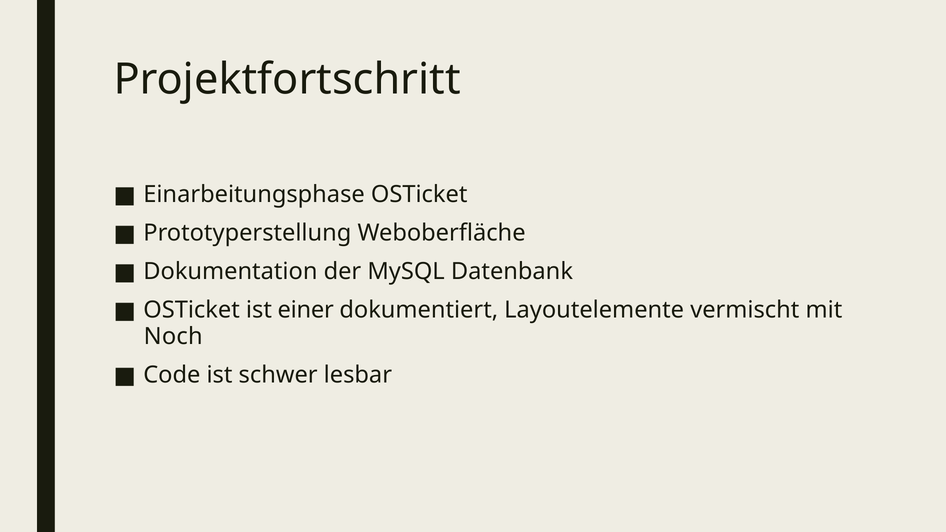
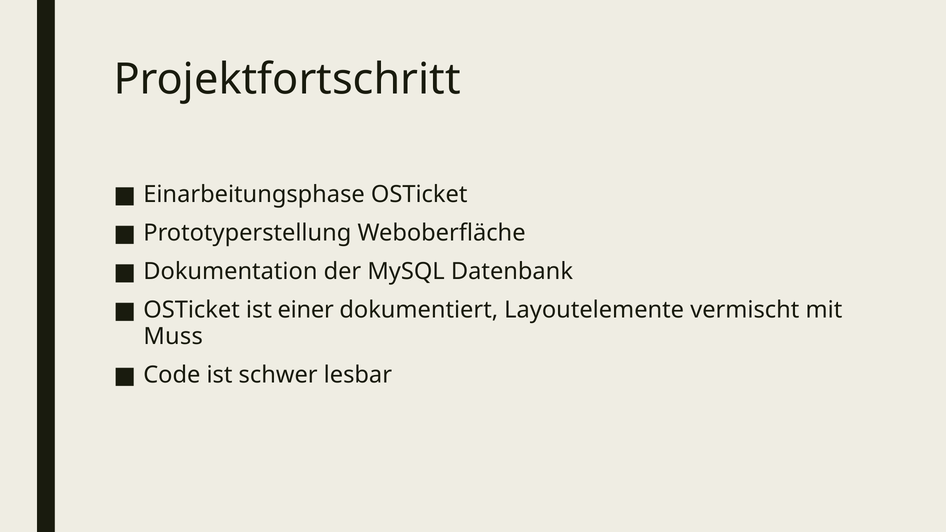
Noch: Noch -> Muss (173, 337)
